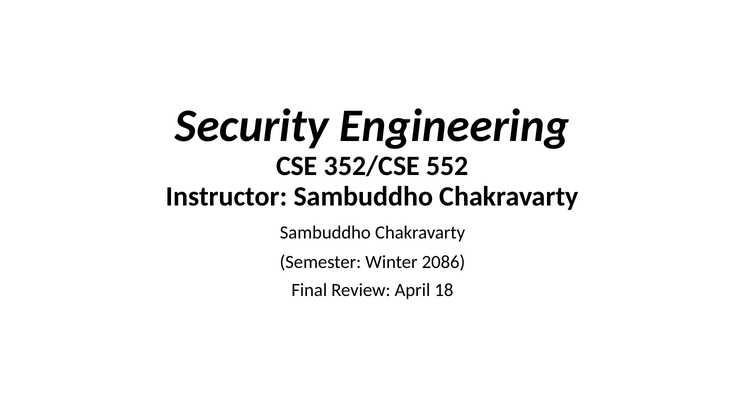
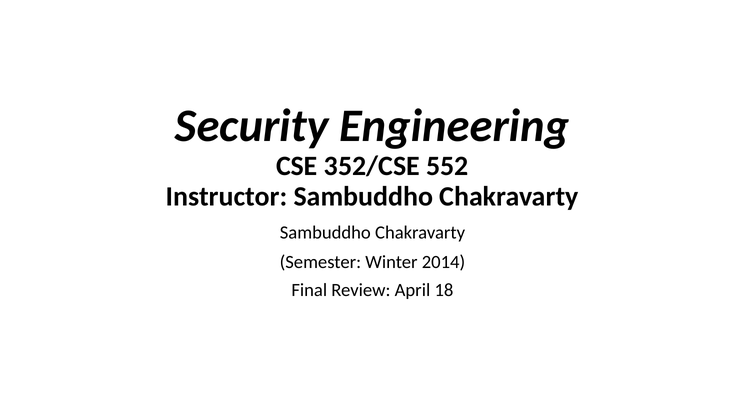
2086: 2086 -> 2014 (443, 262)
